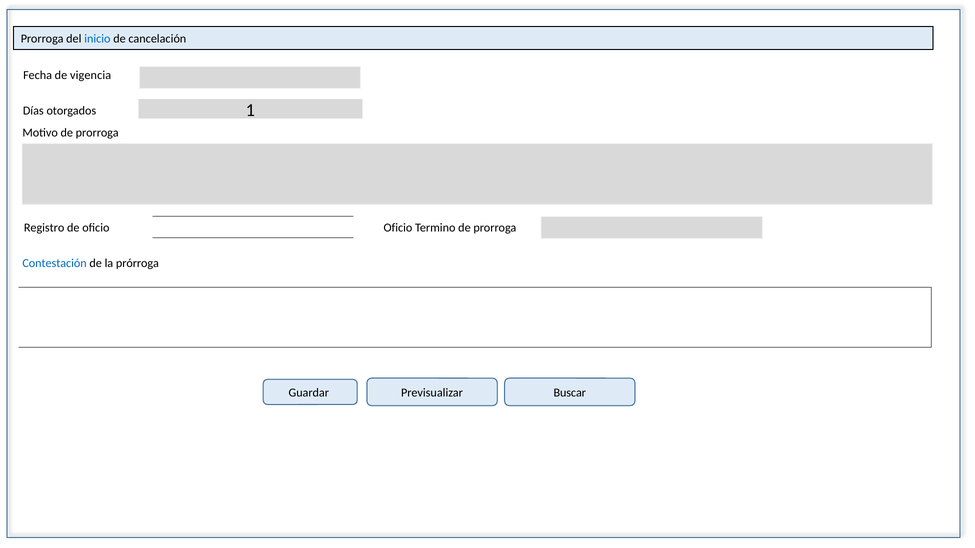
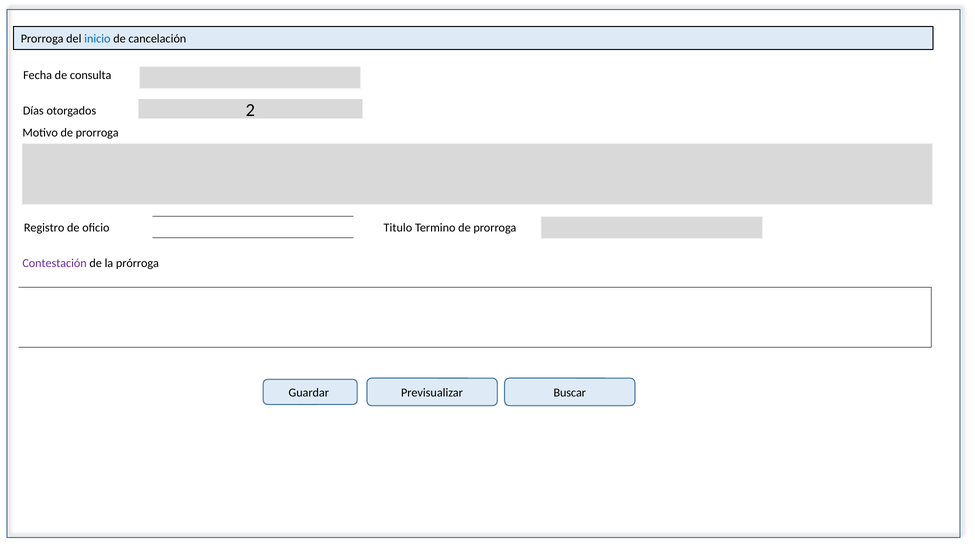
vigencia: vigencia -> consulta (91, 75)
1: 1 -> 2 (250, 110)
oficio Oficio: Oficio -> Titulo (398, 228)
Contestación colour: blue -> purple (55, 264)
